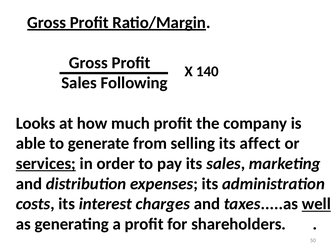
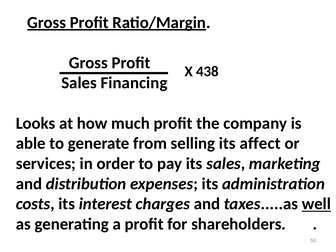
140: 140 -> 438 (207, 72)
Following: Following -> Financing (134, 83)
services underline: present -> none (46, 164)
